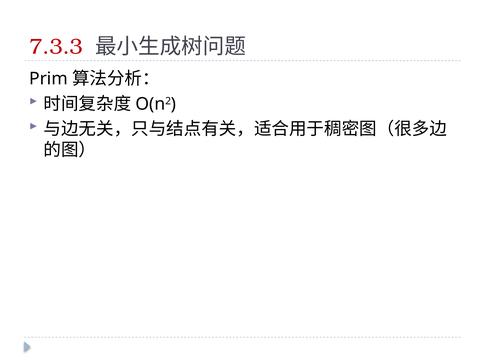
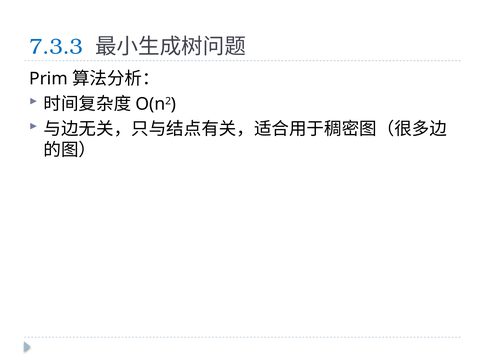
7.3.3 colour: red -> blue (56, 47)
